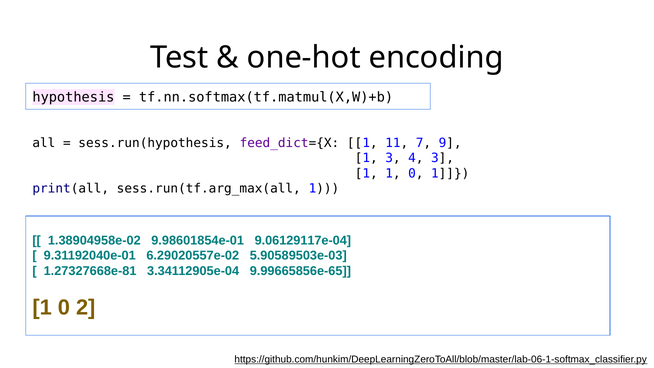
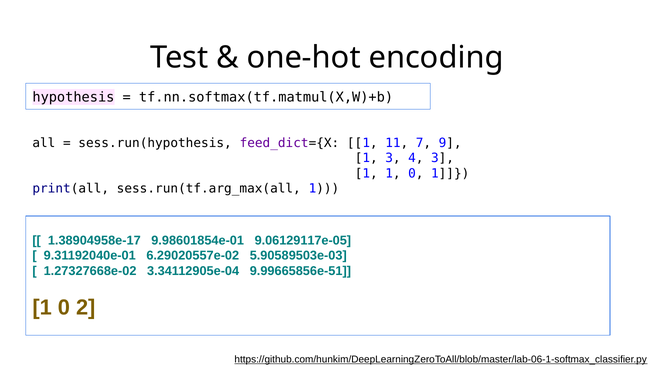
1.38904958e-02: 1.38904958e-02 -> 1.38904958e-17 (94, 240)
9.06129117e-04: 9.06129117e-04 -> 9.06129117e-05 (303, 240)
1.27327668e-81: 1.27327668e-81 -> 1.27327668e-02 (90, 271)
9.99665856e-65: 9.99665856e-65 -> 9.99665856e-51 (300, 271)
